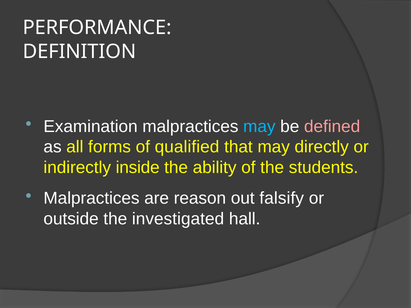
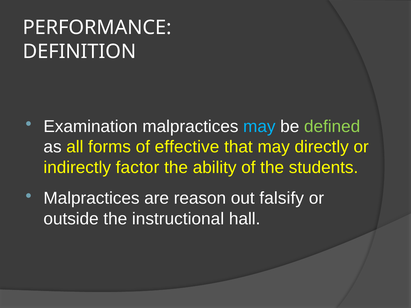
defined colour: pink -> light green (332, 127)
qualified: qualified -> effective (187, 147)
inside: inside -> factor (137, 168)
investigated: investigated -> instructional (178, 219)
